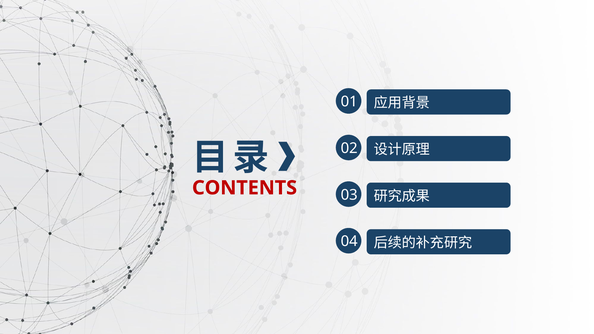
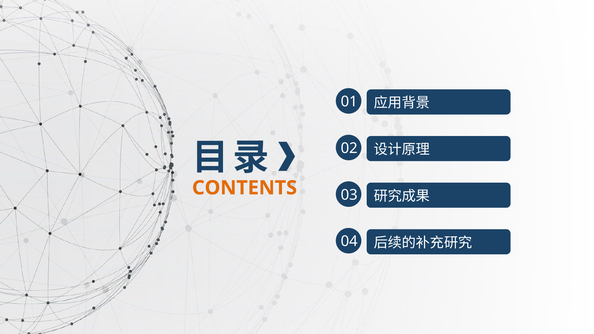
CONTENTS colour: red -> orange (245, 188)
